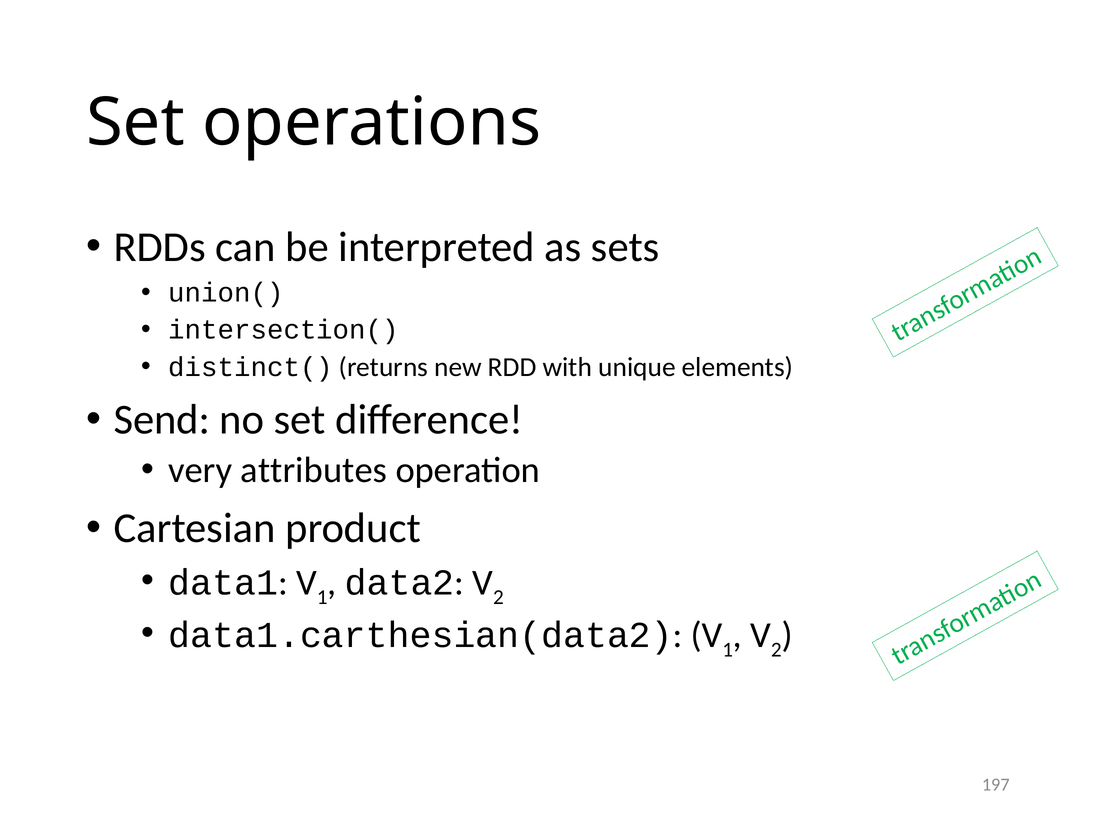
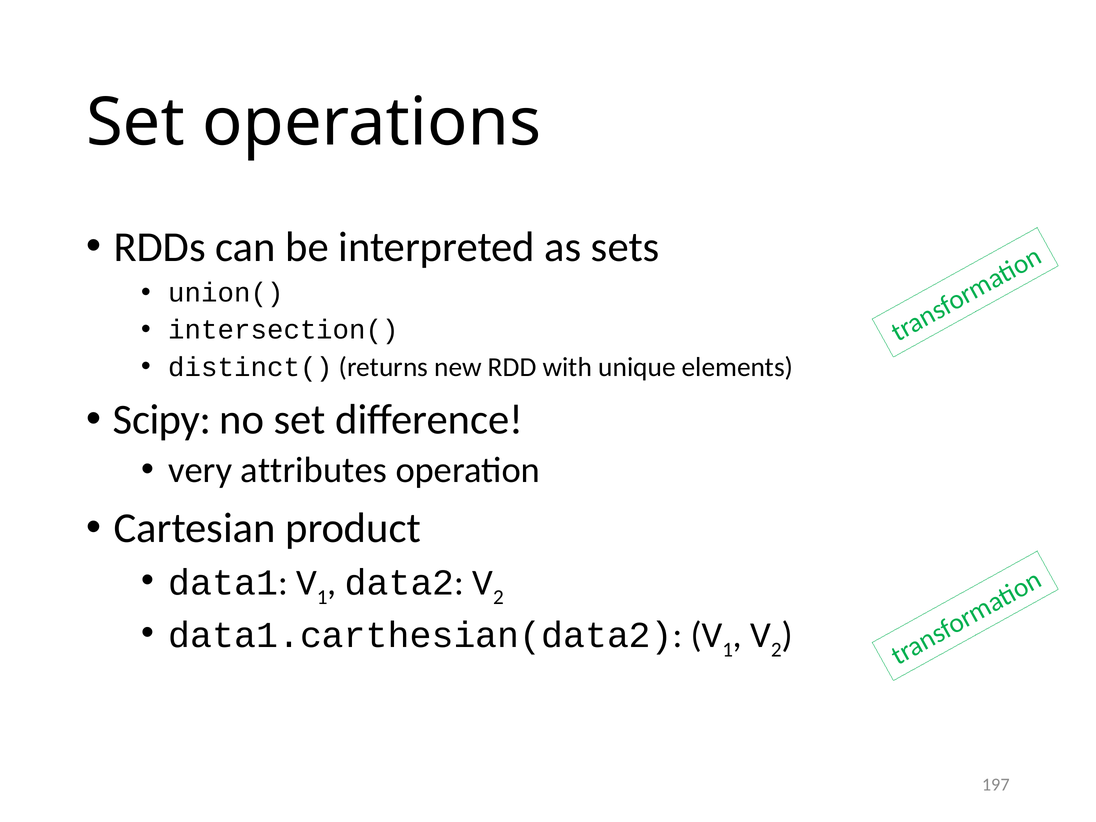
Send: Send -> Scipy (162, 420)
